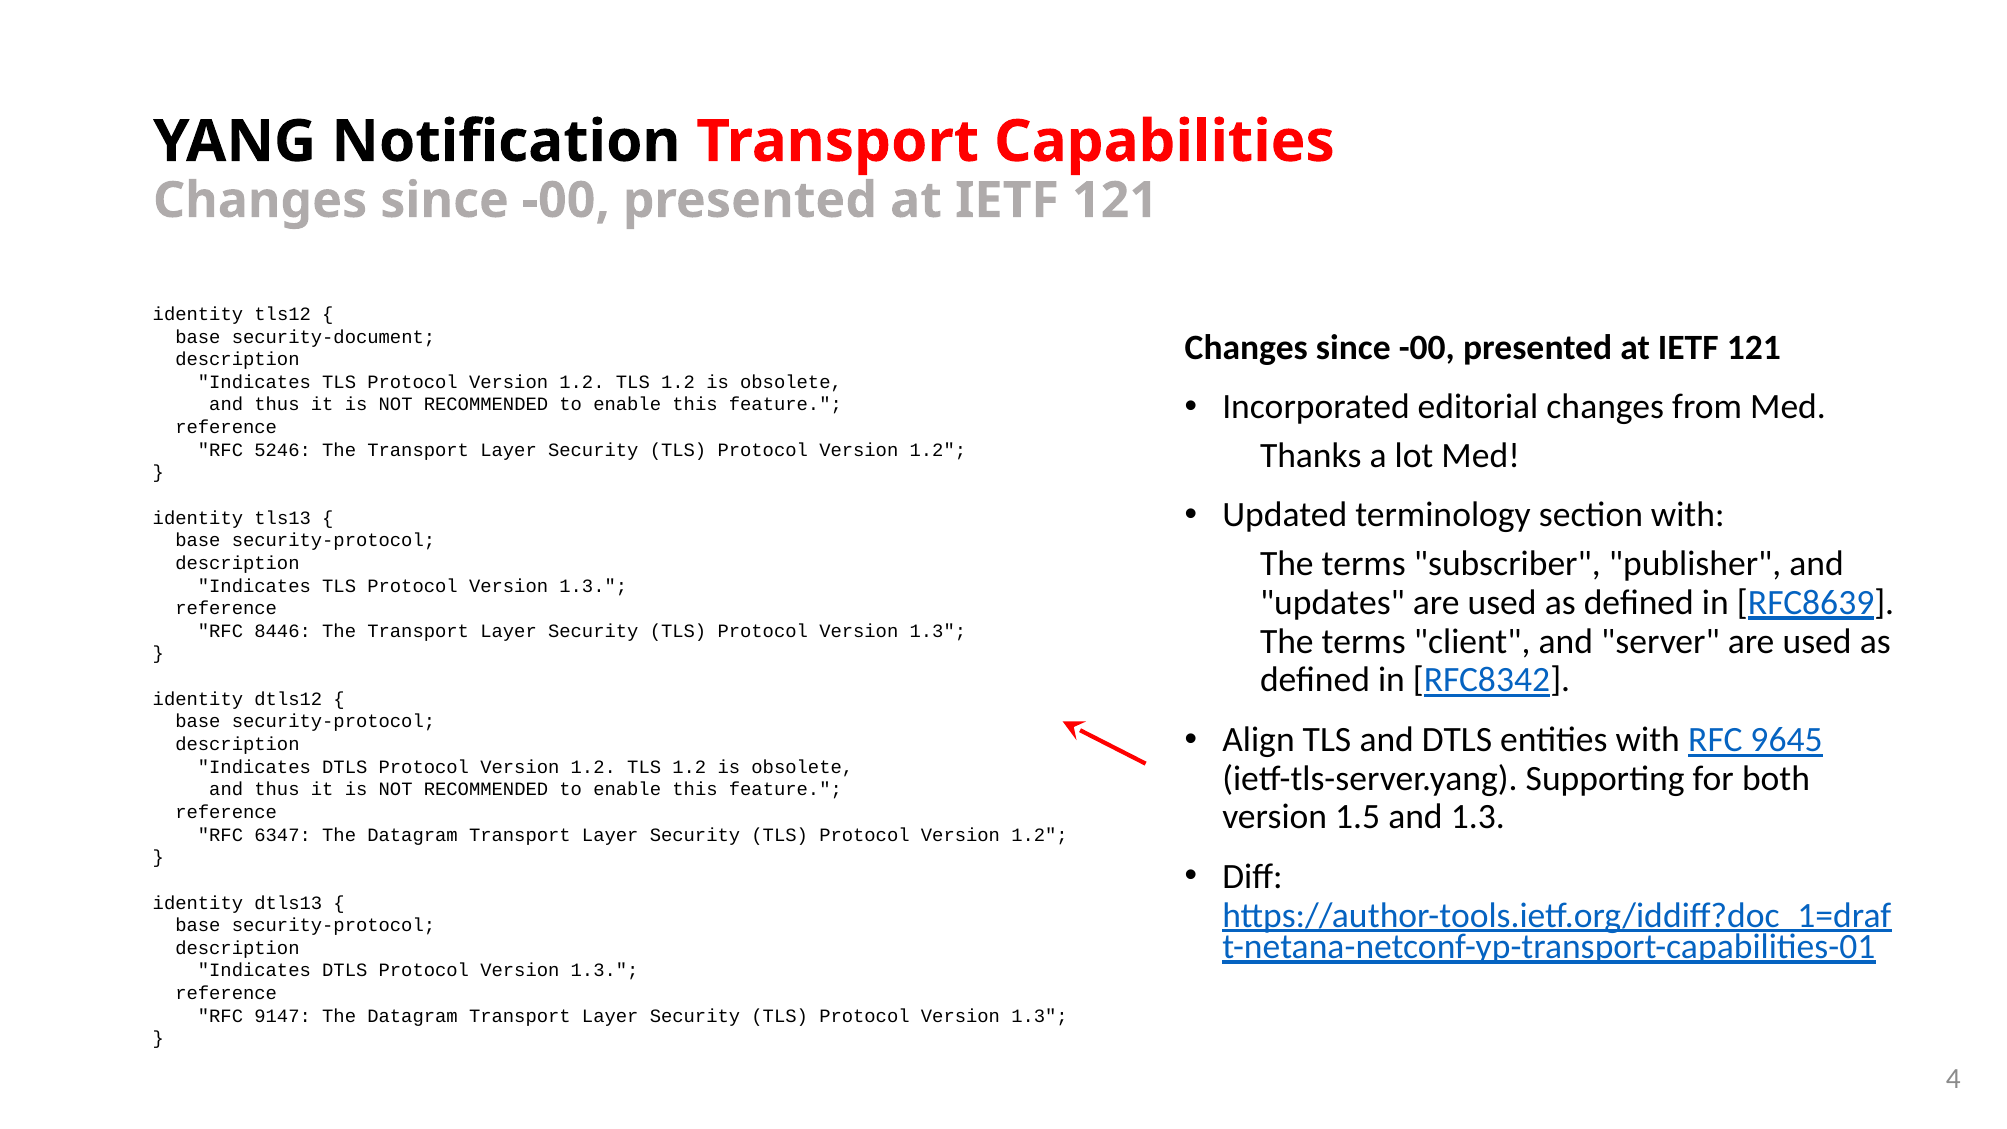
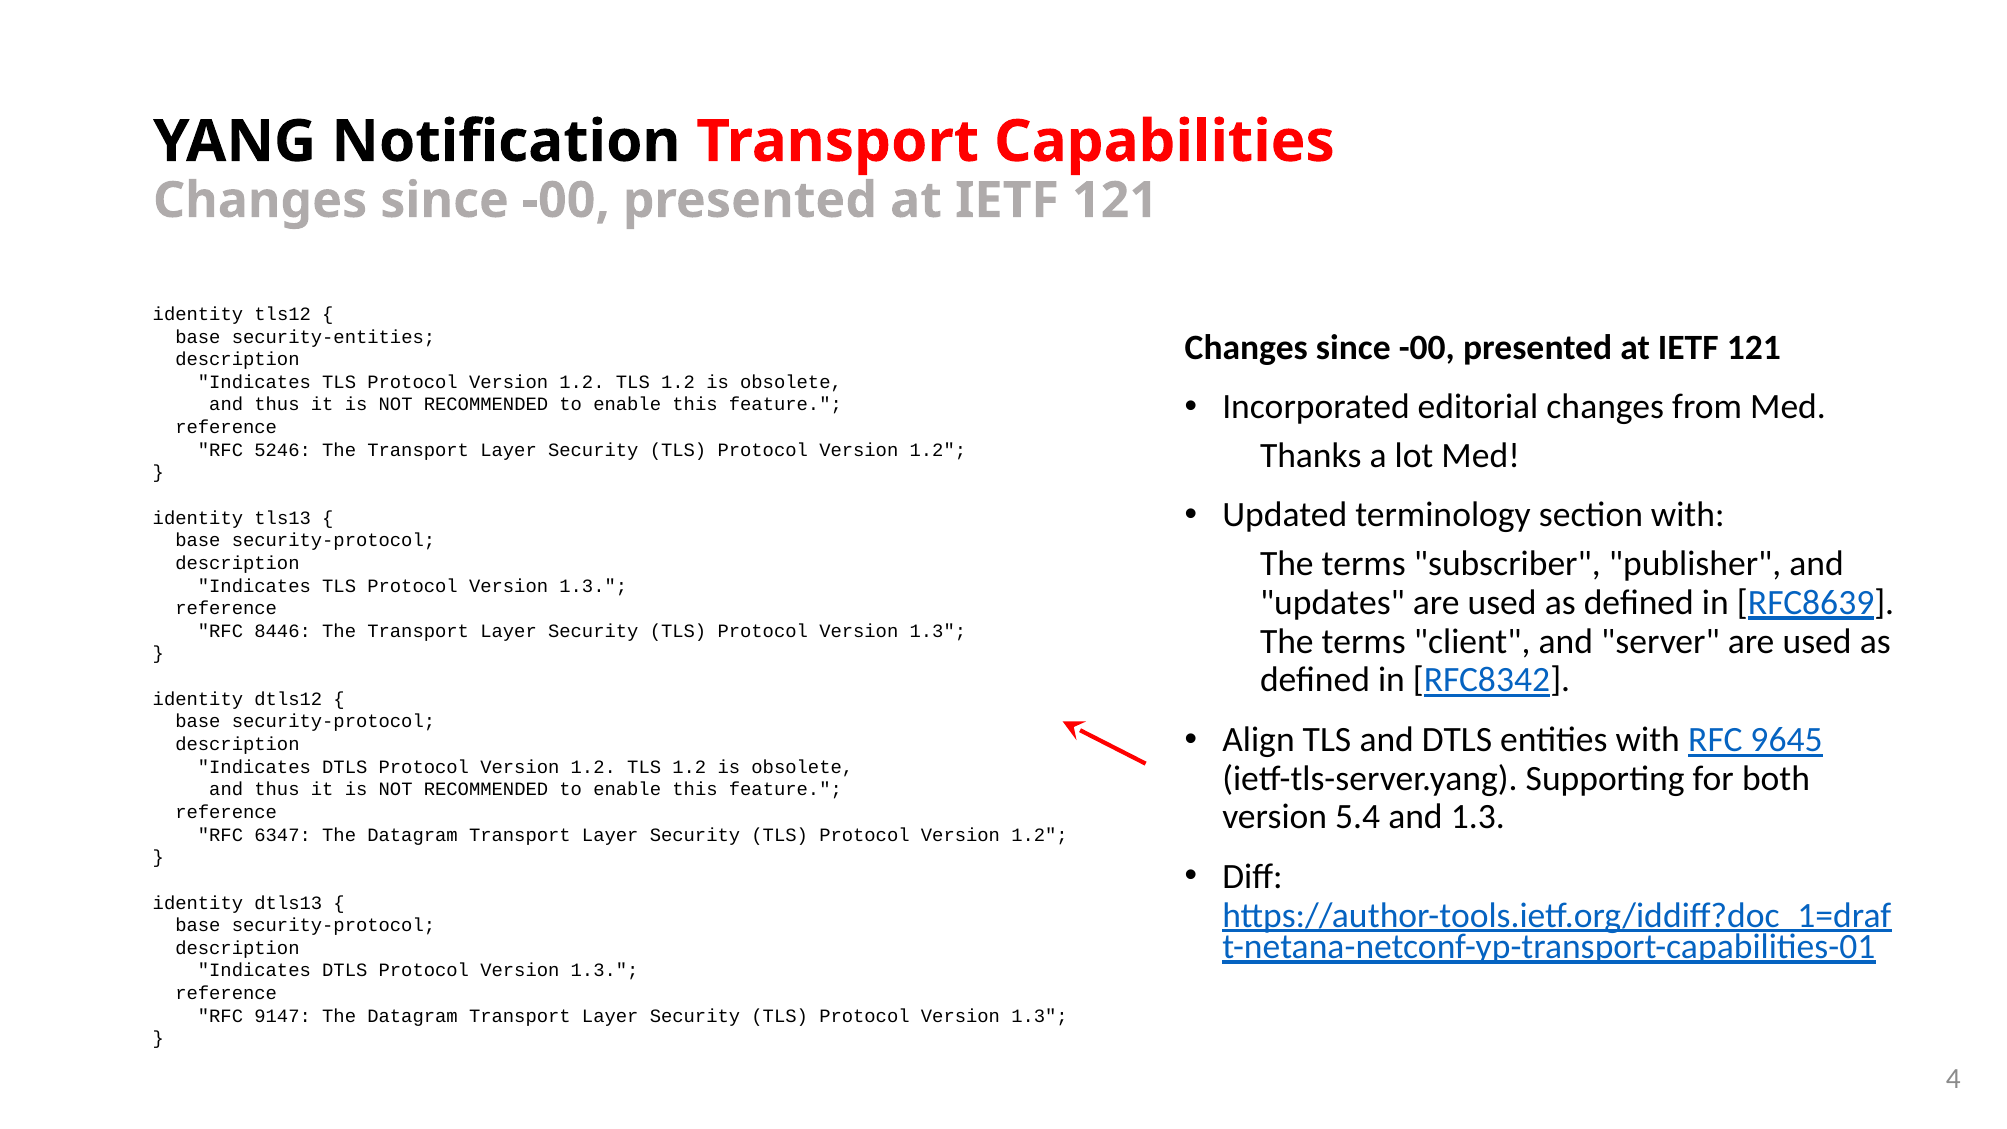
security-document: security-document -> security-entities (333, 337)
1.5: 1.5 -> 5.4 (1358, 817)
